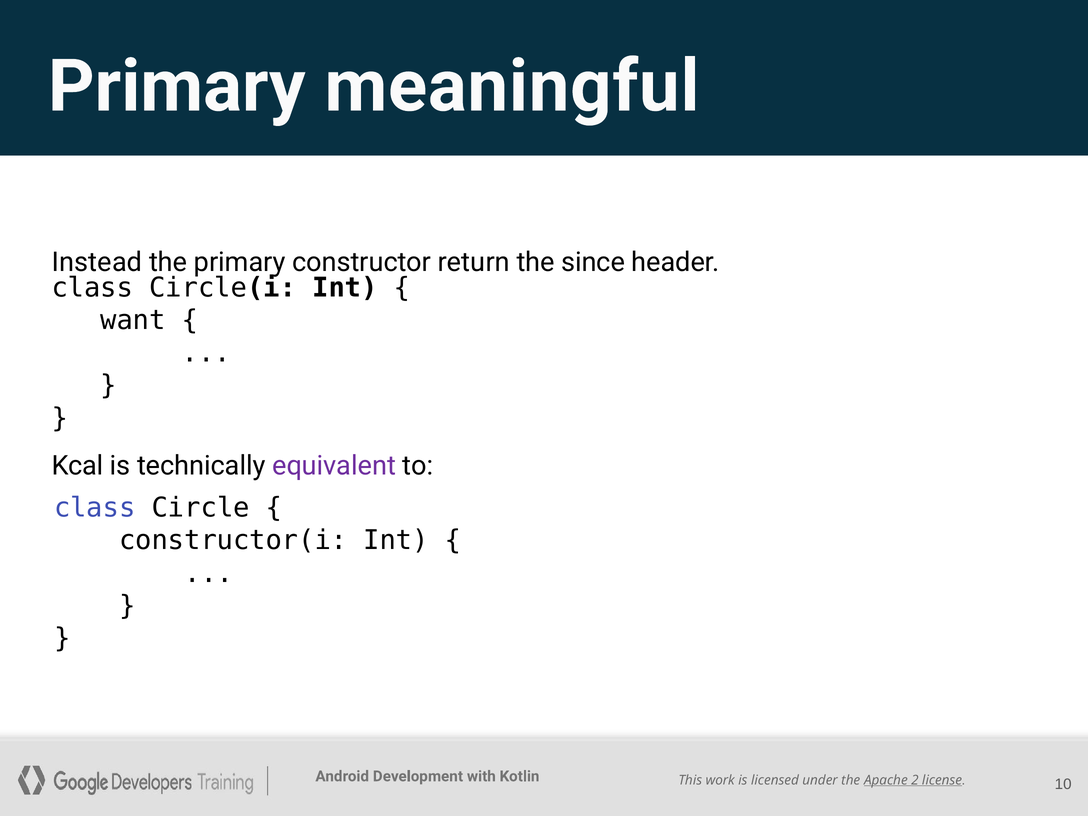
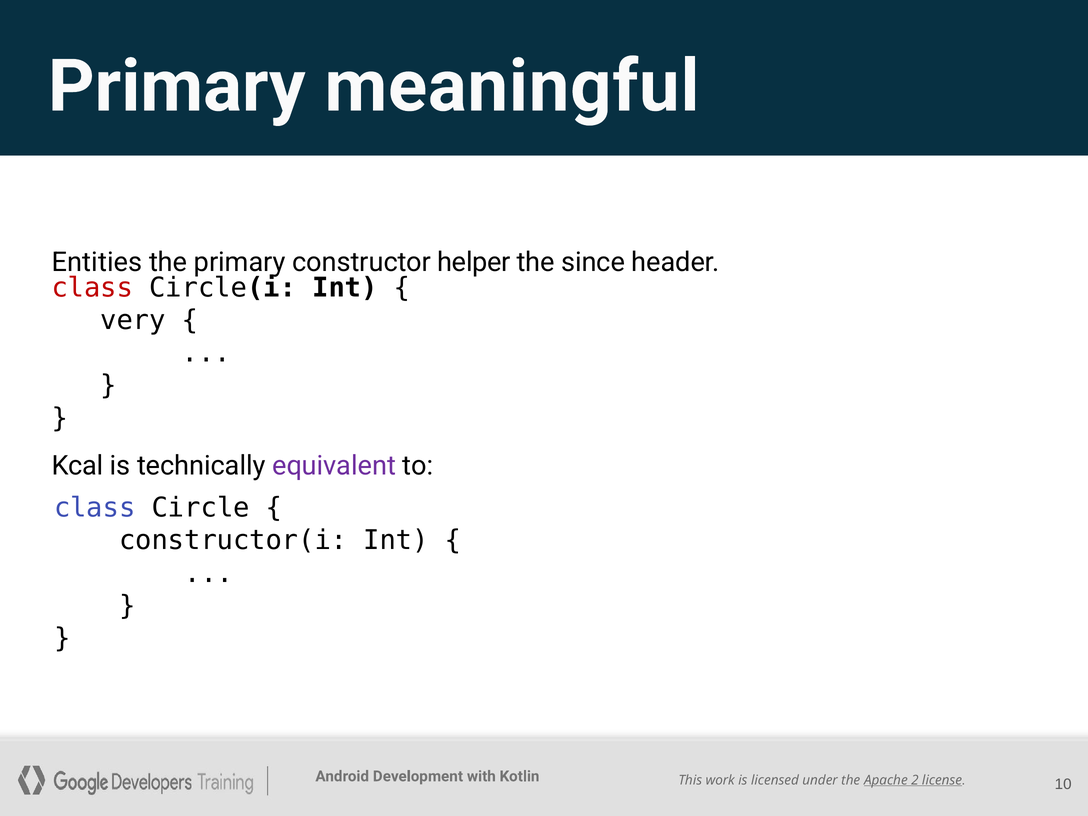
Instead: Instead -> Entities (97, 262)
return: return -> helper (474, 262)
class colour: black -> red (92, 288)
want: want -> very (133, 320)
